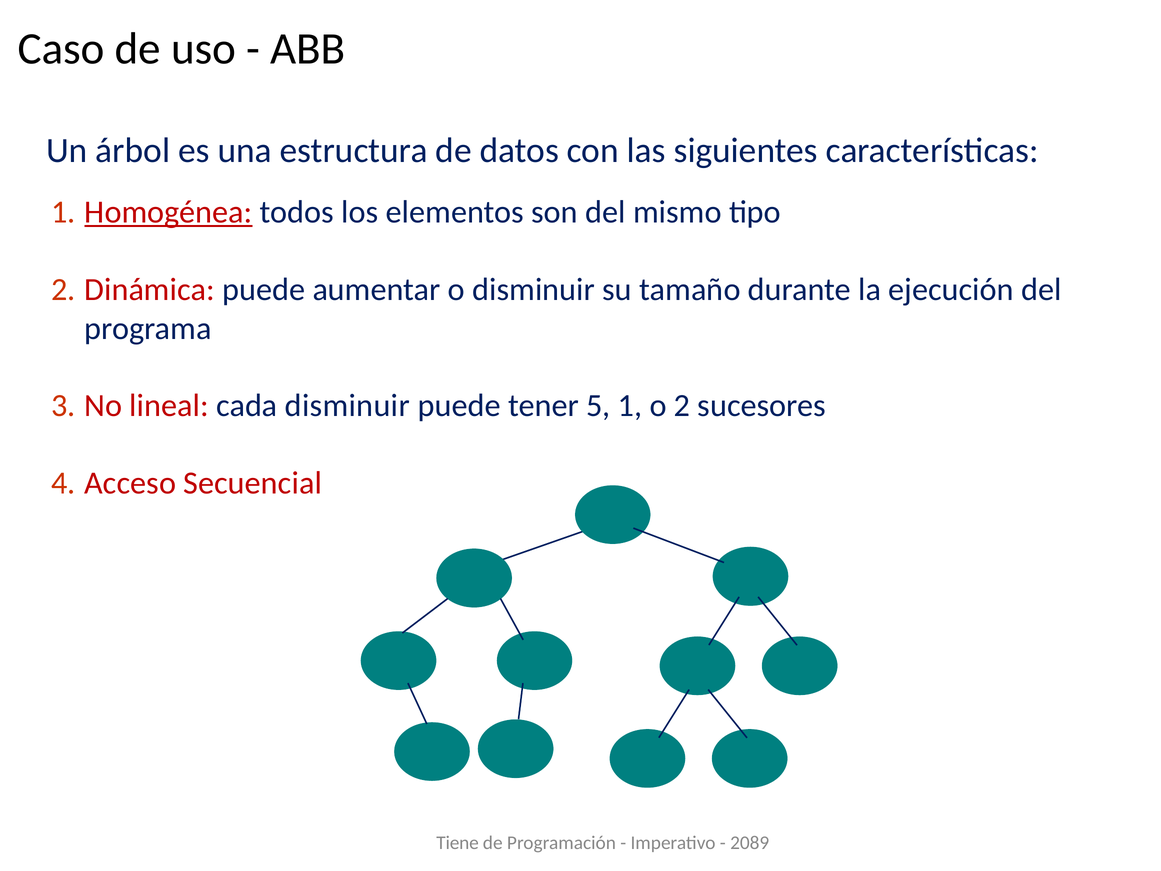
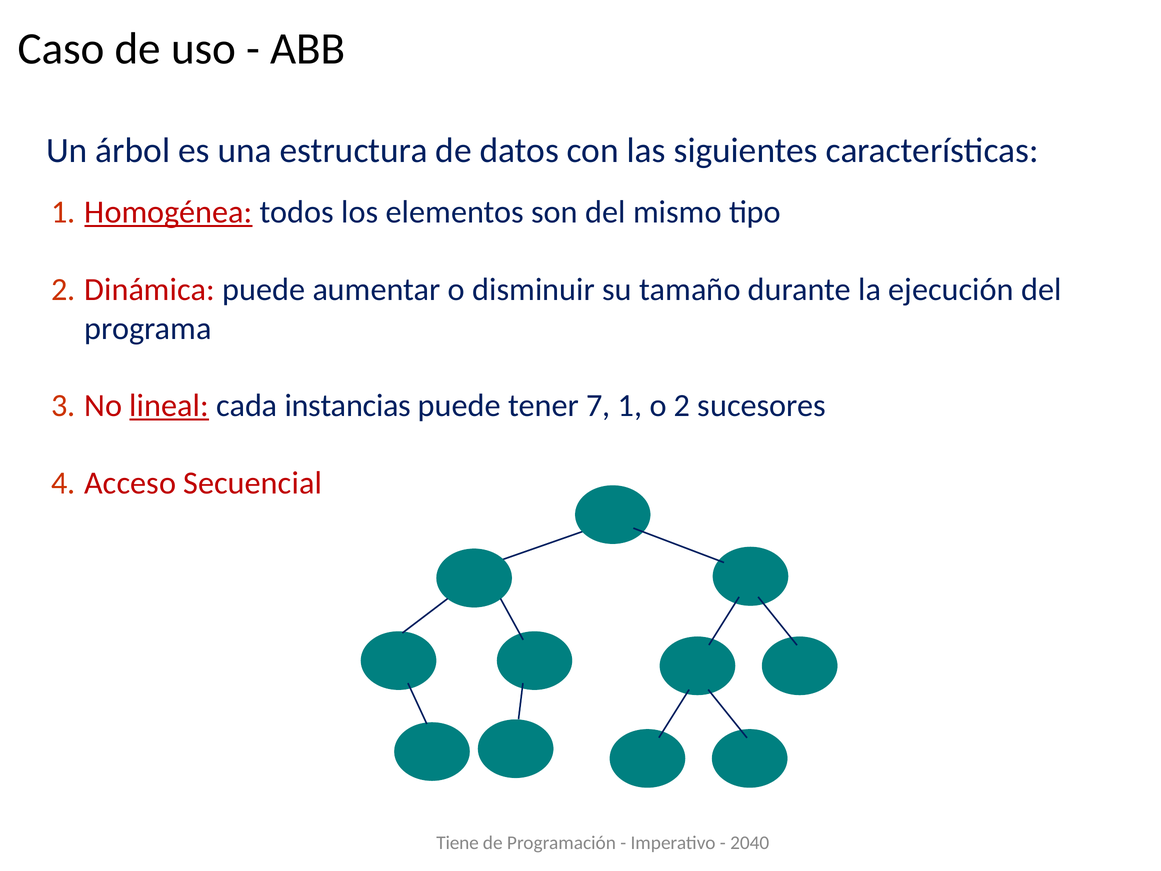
lineal underline: none -> present (169, 406)
cada disminuir: disminuir -> instancias (348, 406)
5: 5 -> 7 (598, 406)
2089: 2089 -> 2040 (750, 843)
